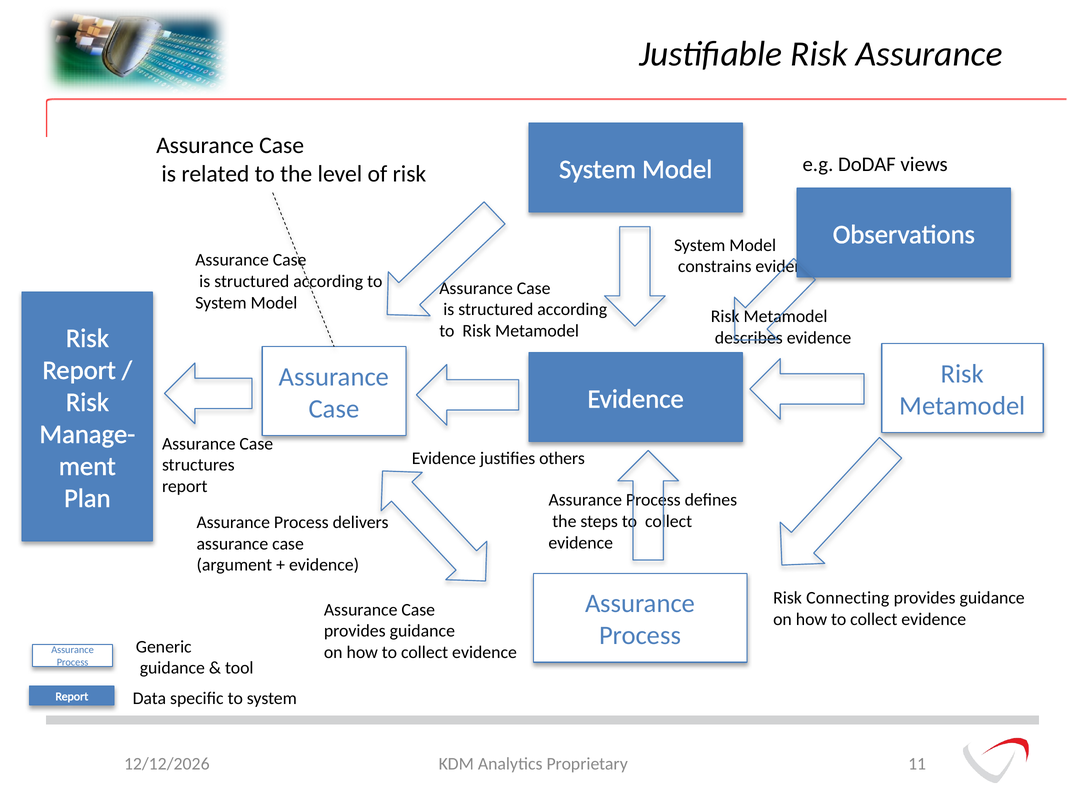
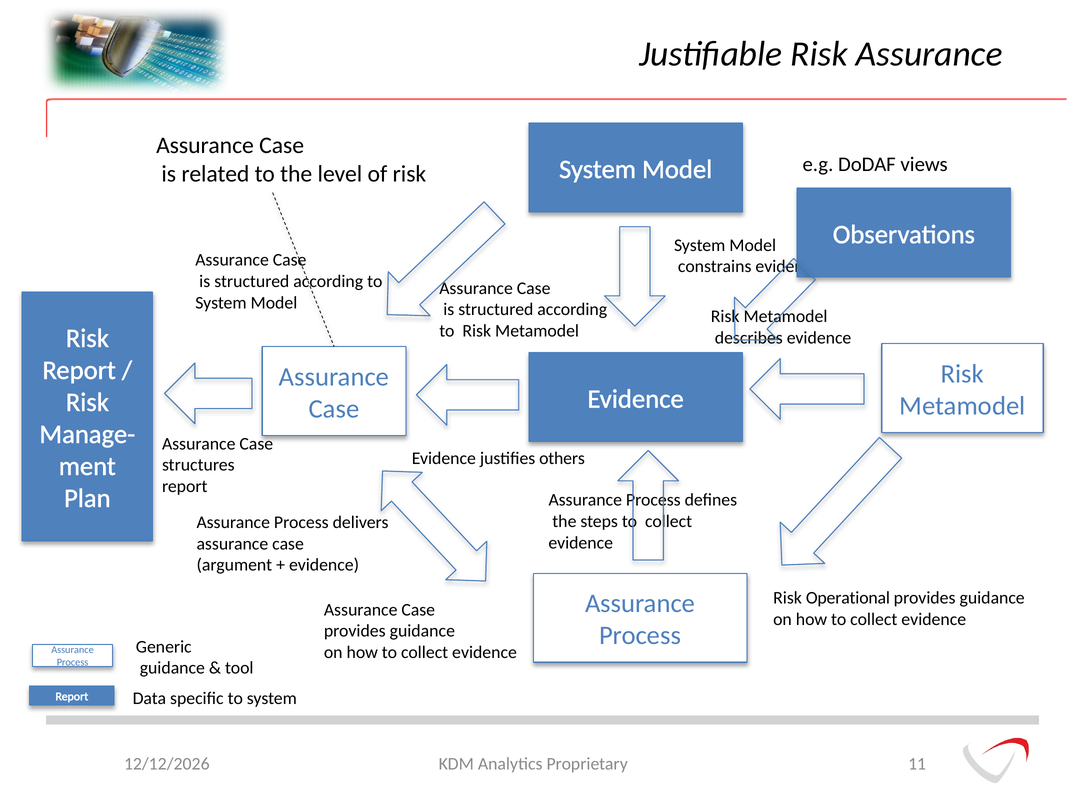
Connecting: Connecting -> Operational (848, 598)
